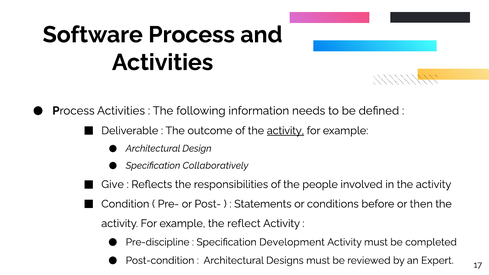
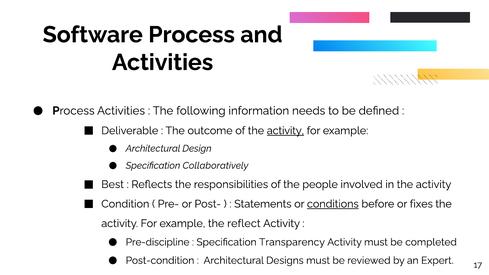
Give: Give -> Best (113, 184)
conditions underline: none -> present (333, 204)
then: then -> fixes (421, 204)
Development: Development -> Transparency (292, 242)
